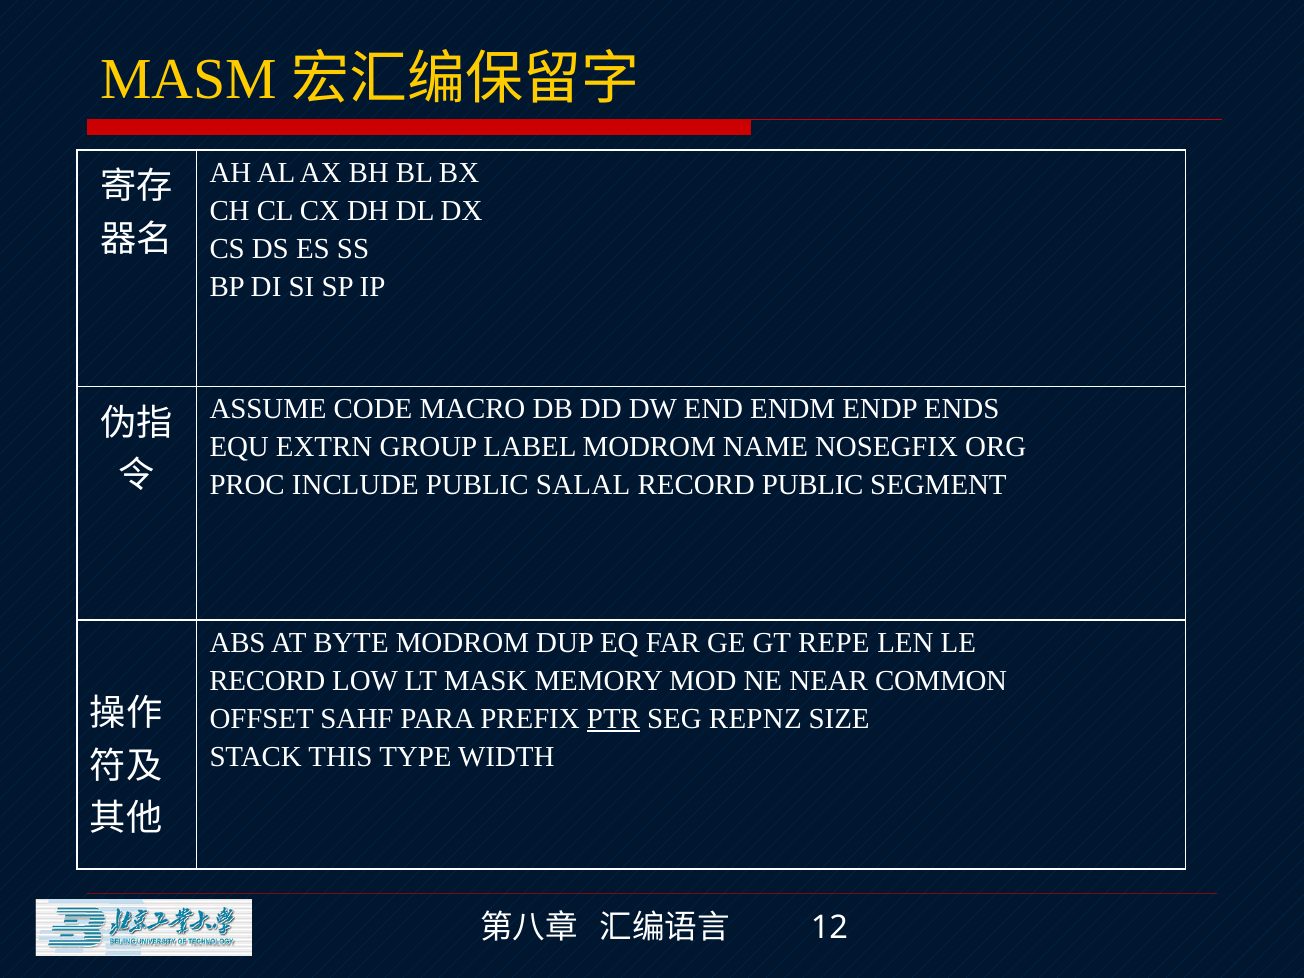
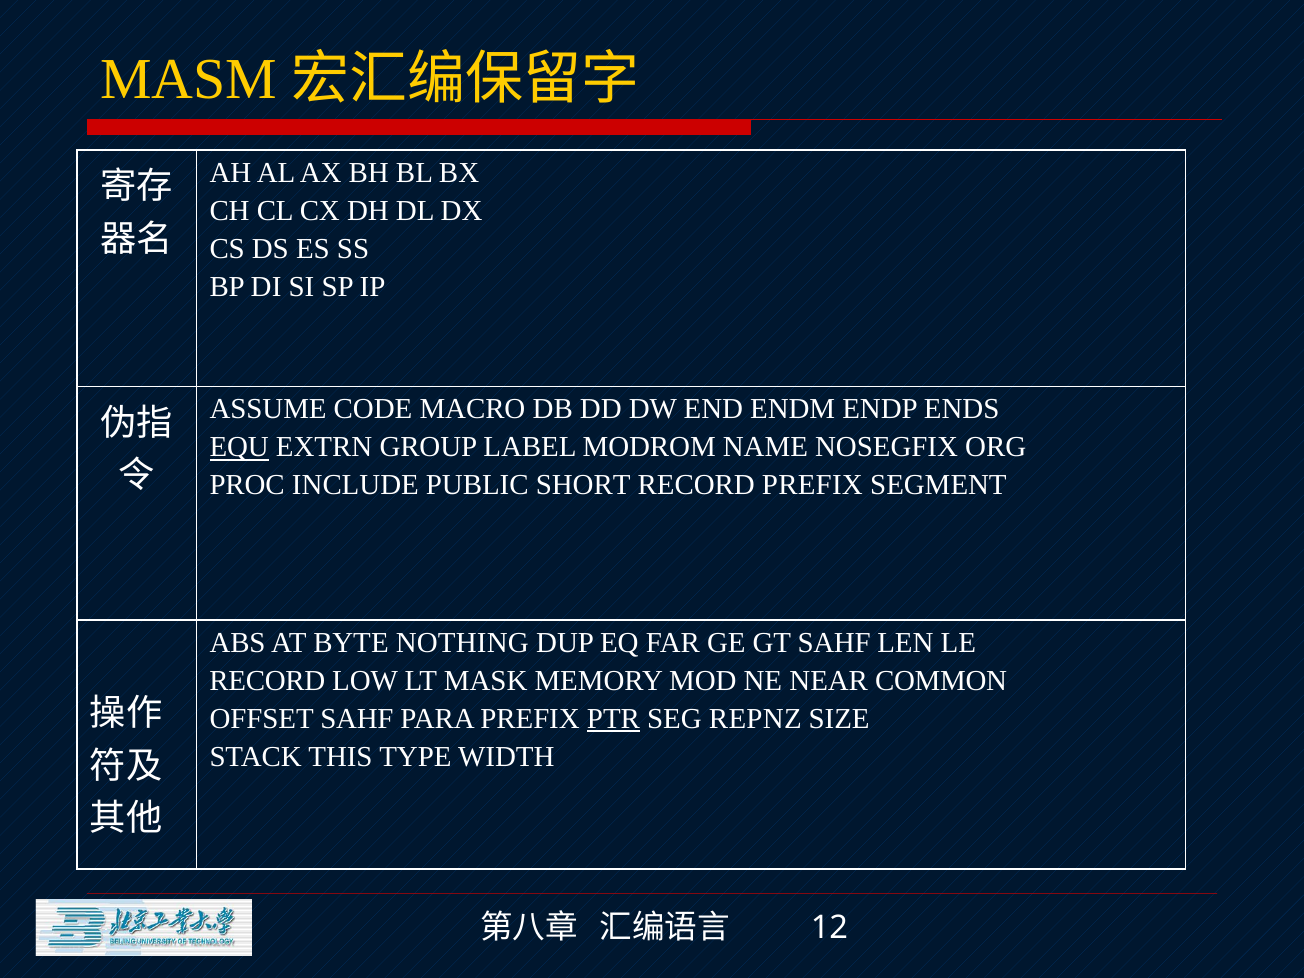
EQU underline: none -> present (239, 447)
SALAL: SALAL -> SHORT (583, 485)
RECORD PUBLIC: PUBLIC -> PREFIX (812, 485)
BYTE MODROM: MODROM -> NOTHING (462, 643)
GT REPE: REPE -> SAHF (834, 643)
